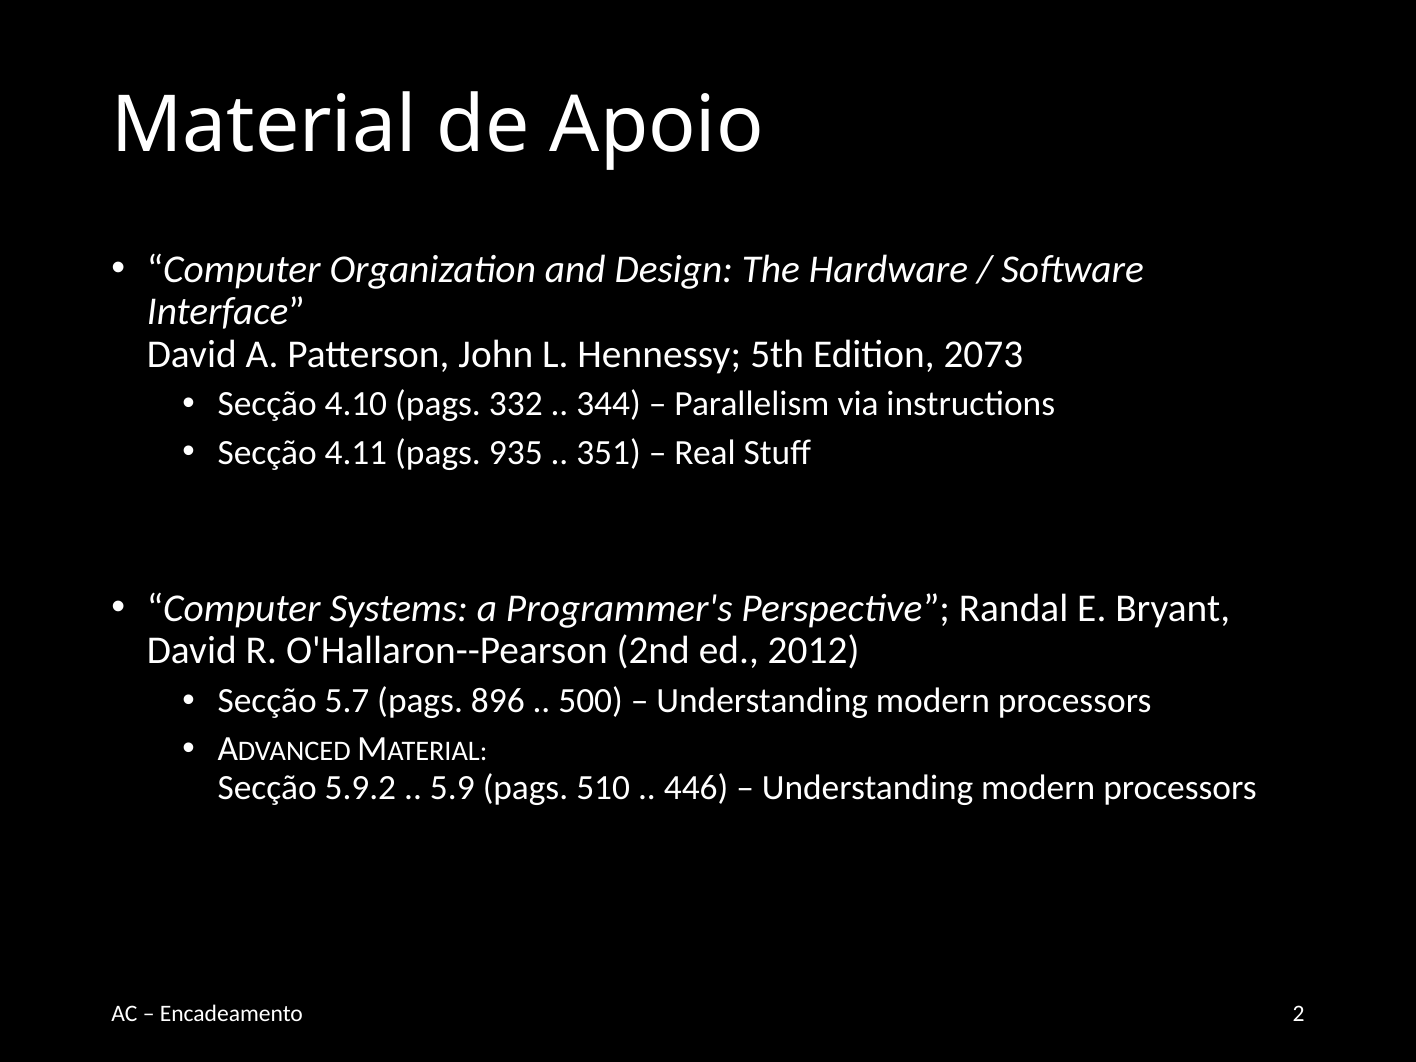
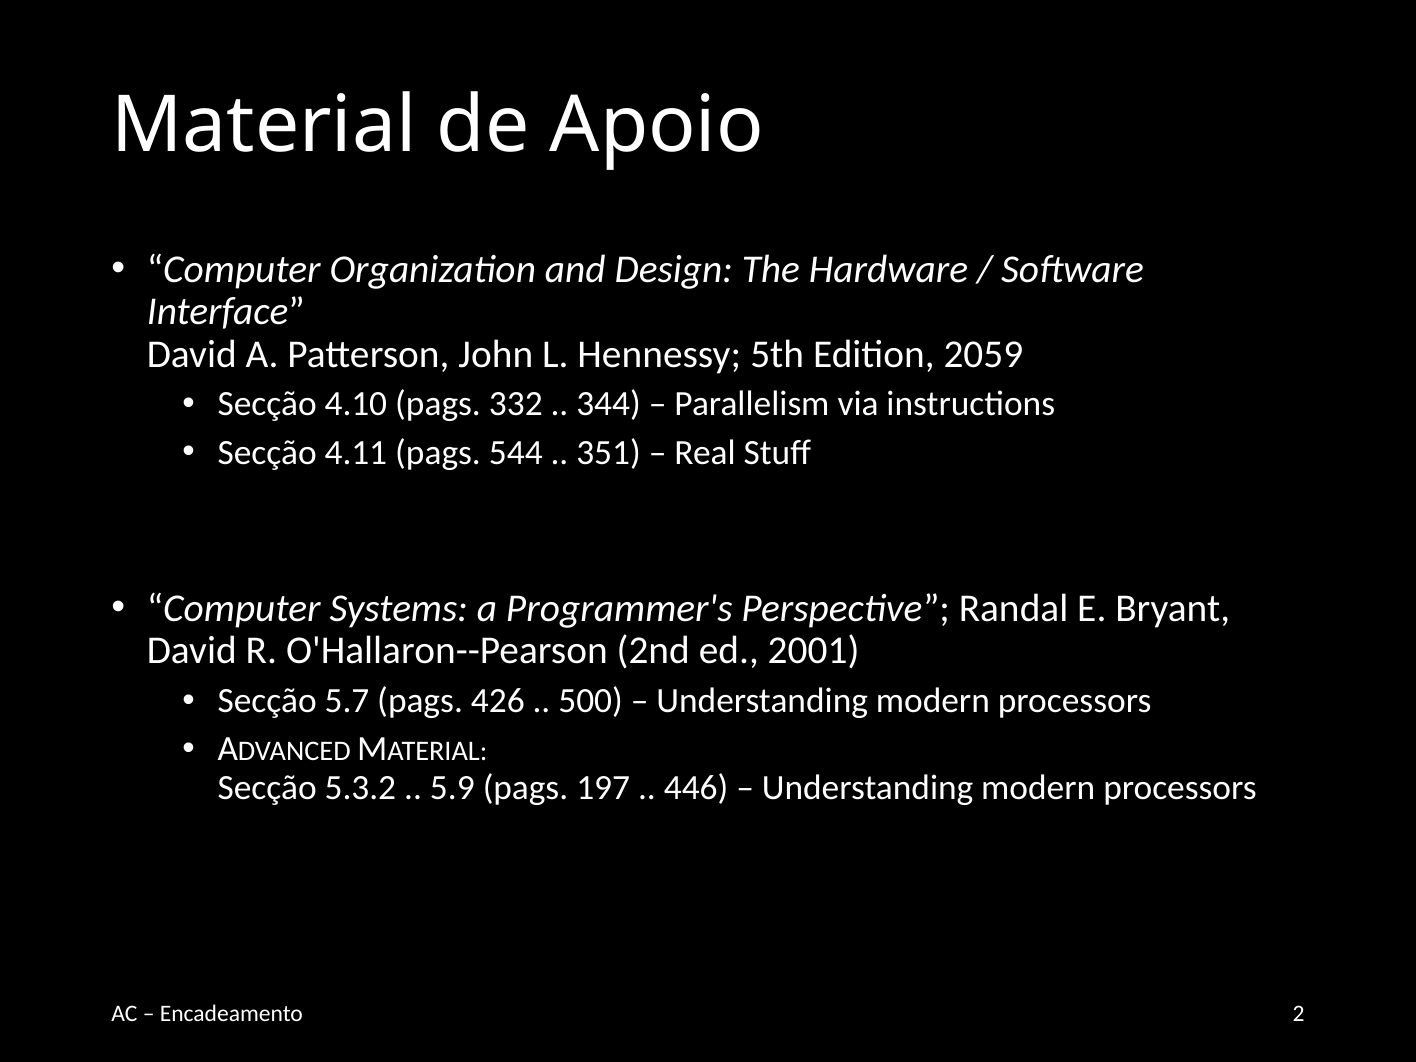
2073: 2073 -> 2059 (983, 354)
935: 935 -> 544 (516, 452)
2012: 2012 -> 2001 (814, 651)
896: 896 -> 426 (498, 701)
5.9.2: 5.9.2 -> 5.3.2 (360, 787)
510: 510 -> 197 (603, 787)
